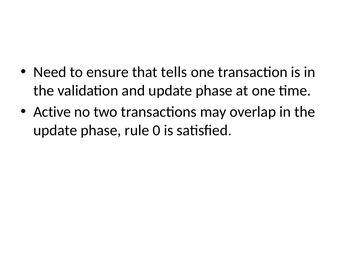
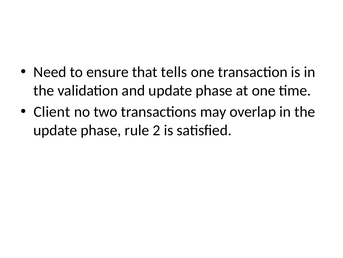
Active: Active -> Client (52, 112)
0: 0 -> 2 (156, 130)
